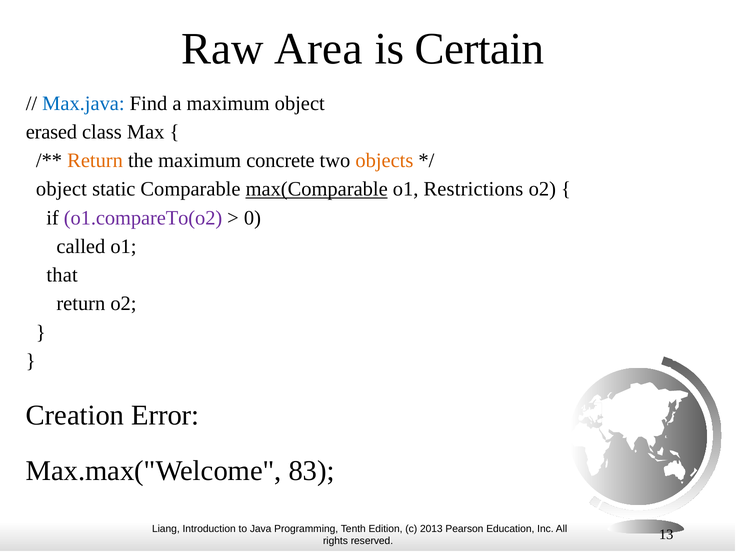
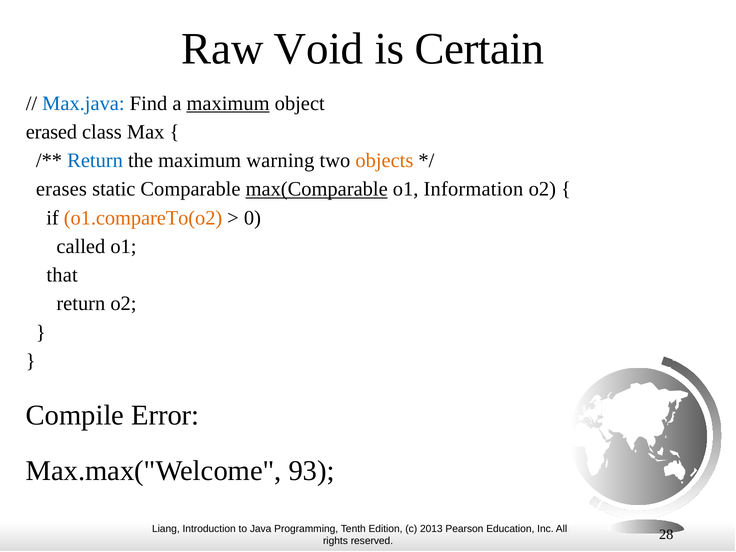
Area: Area -> Void (319, 49)
maximum underline: none -> present (228, 103)
Return colour: orange -> blue (95, 161)
concrete: concrete -> warning (280, 161)
object: object -> erases (61, 189)
Restrictions: Restrictions -> Information (473, 189)
o1.compareTo(o2 colour: purple -> orange (143, 218)
Creation: Creation -> Compile (75, 415)
83: 83 -> 93 (312, 471)
13: 13 -> 28 (666, 534)
